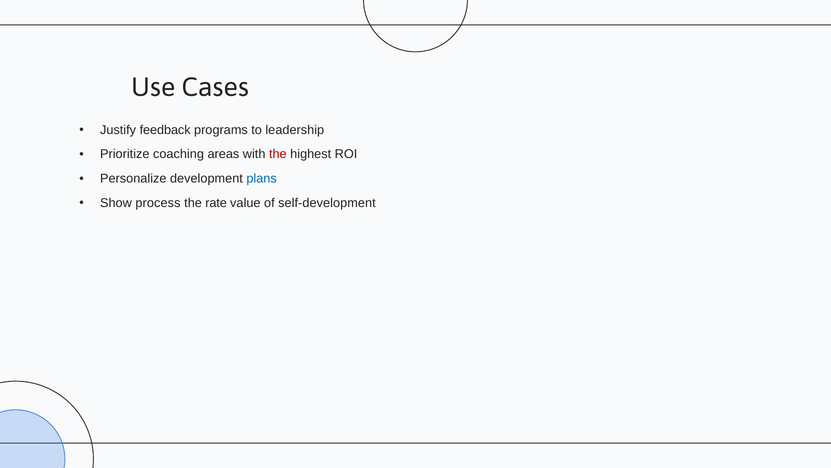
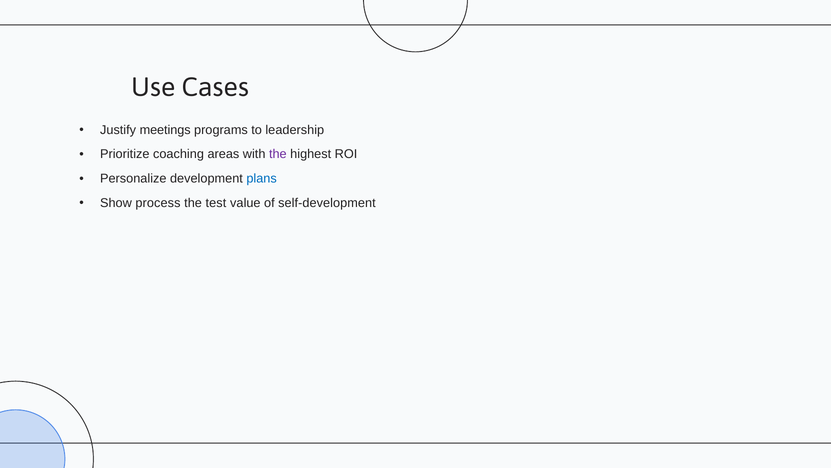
feedback: feedback -> meetings (165, 130)
the colour: red -> purple (278, 154)
rate: rate -> test (216, 203)
